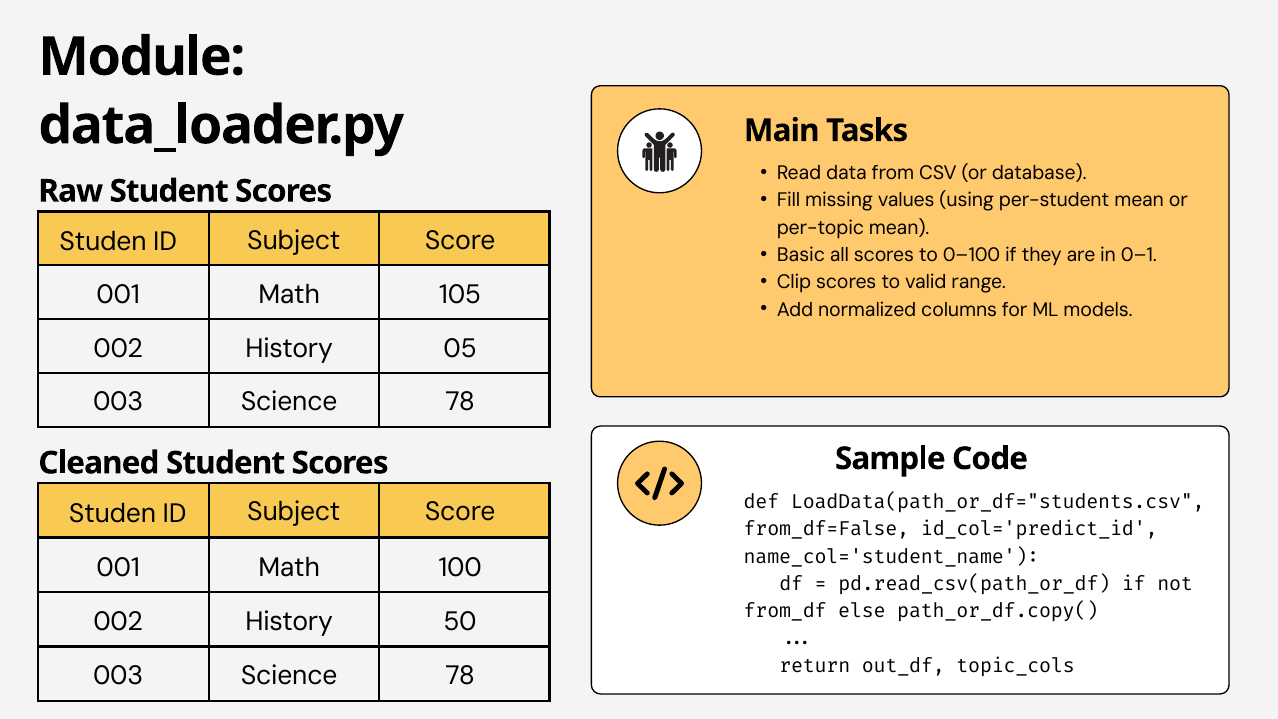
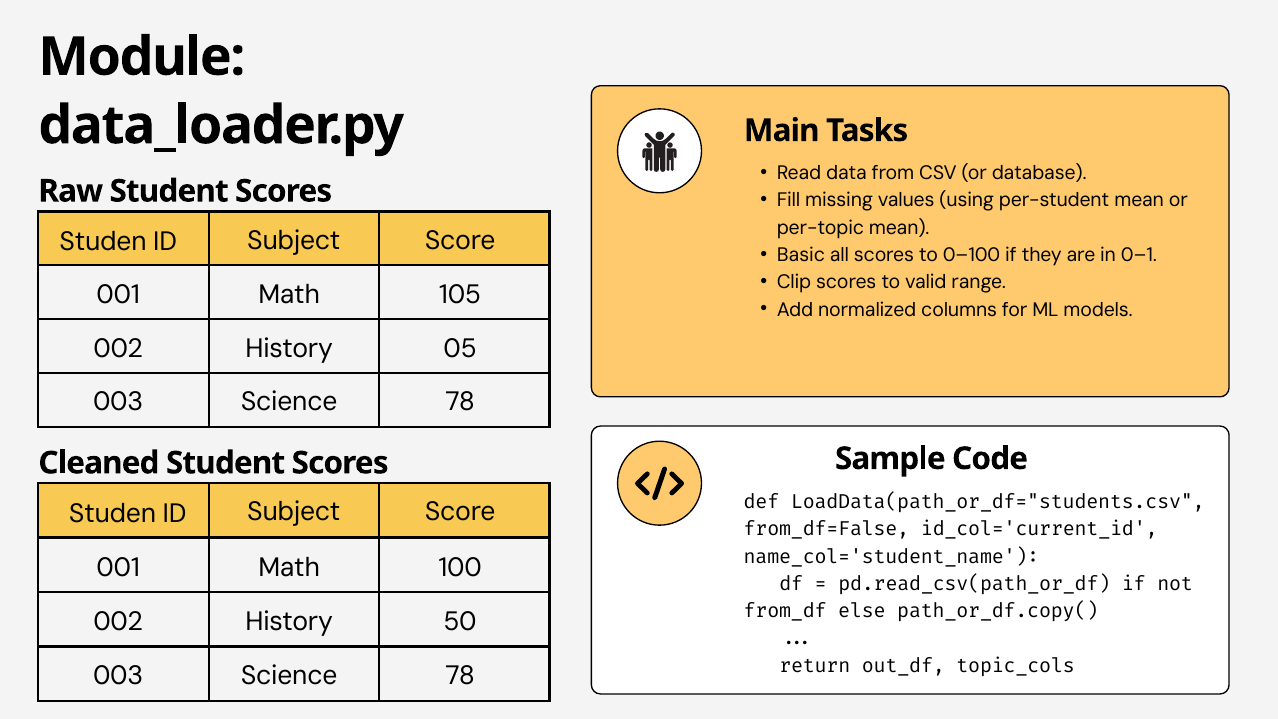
id_col='predict_id: id_col='predict_id -> id_col='current_id (1039, 529)
